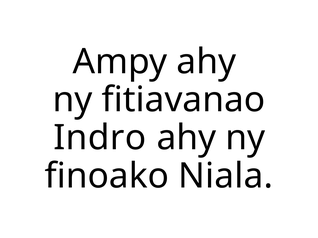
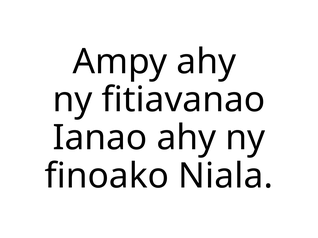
Indro: Indro -> Ianao (100, 138)
